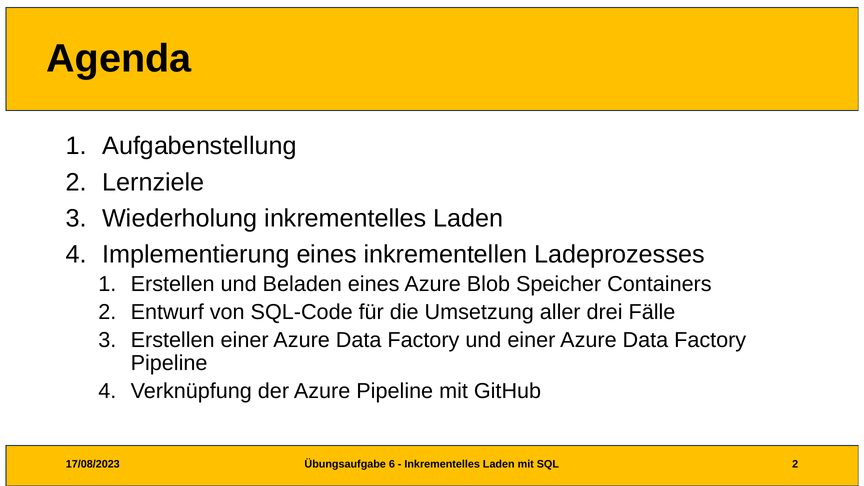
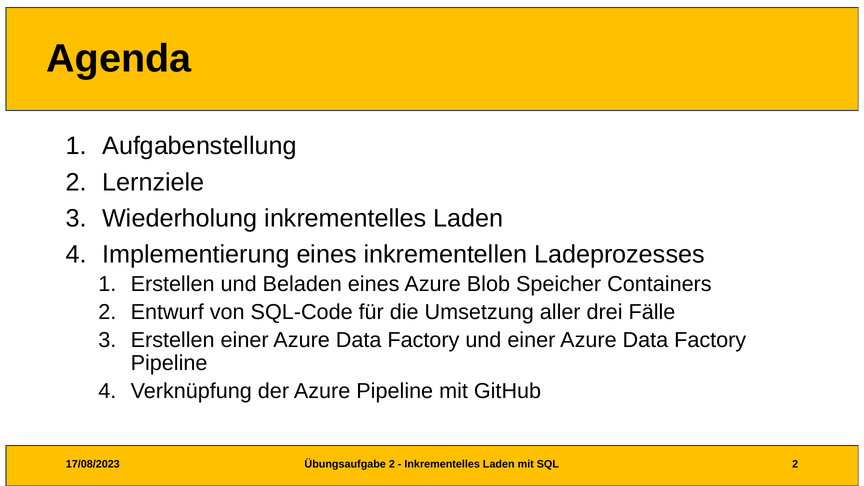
Übungsaufgabe 6: 6 -> 2 (392, 464)
